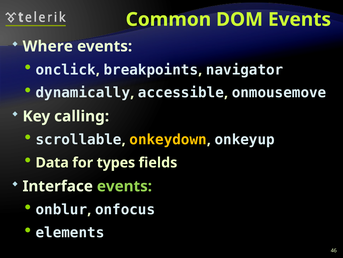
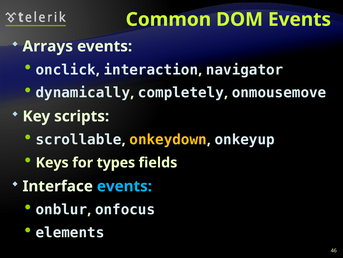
Where: Where -> Arrays (48, 46)
breakpoints: breakpoints -> interaction (151, 70)
accessible: accessible -> completely (181, 92)
calling: calling -> scripts (82, 116)
Data: Data -> Keys (52, 162)
events colour: light green -> light blue (124, 186)
